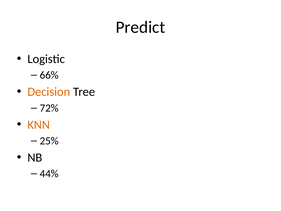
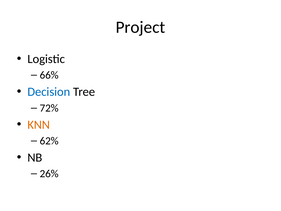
Predict: Predict -> Project (140, 27)
Decision colour: orange -> blue (49, 92)
25%: 25% -> 62% (49, 141)
44%: 44% -> 26% (49, 173)
